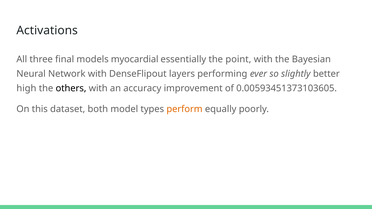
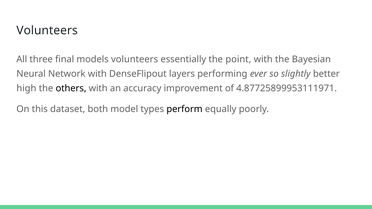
Activations: Activations -> Volunteers (47, 31)
models myocardial: myocardial -> volunteers (135, 59)
0.00593451373103605: 0.00593451373103605 -> 4.87725899953111971 (287, 88)
perform colour: orange -> black (185, 109)
